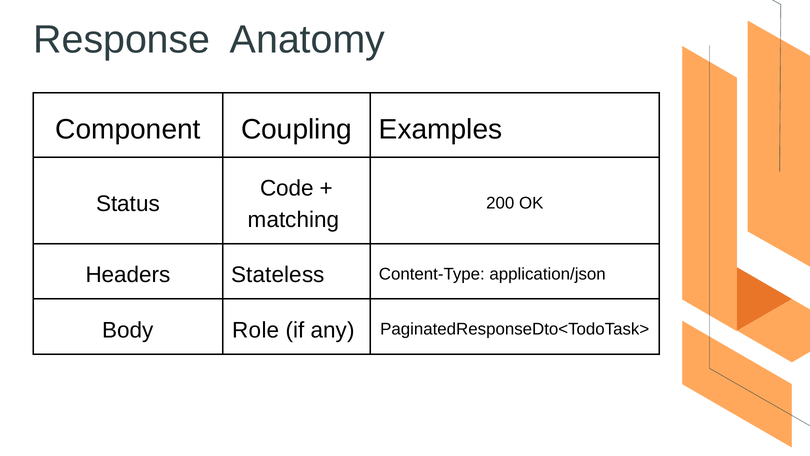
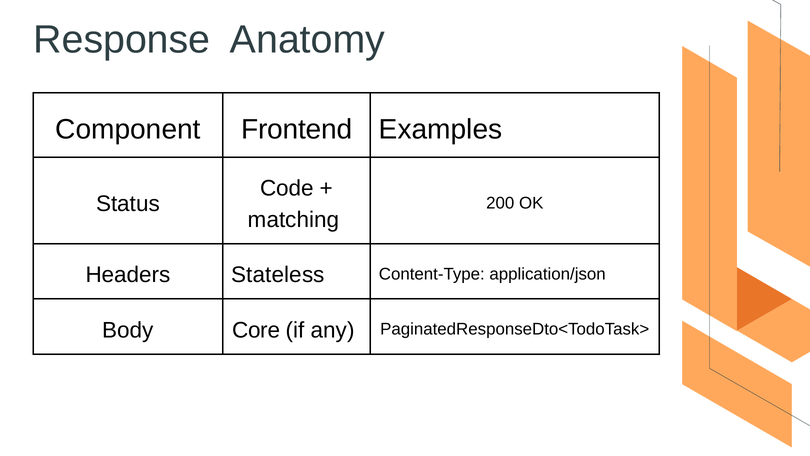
Coupling: Coupling -> Frontend (297, 129)
Role: Role -> Core (256, 330)
